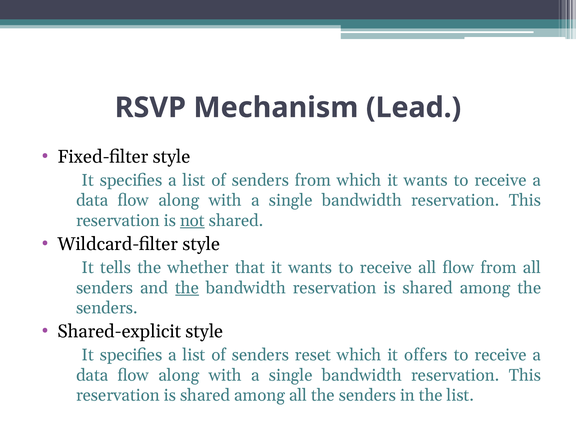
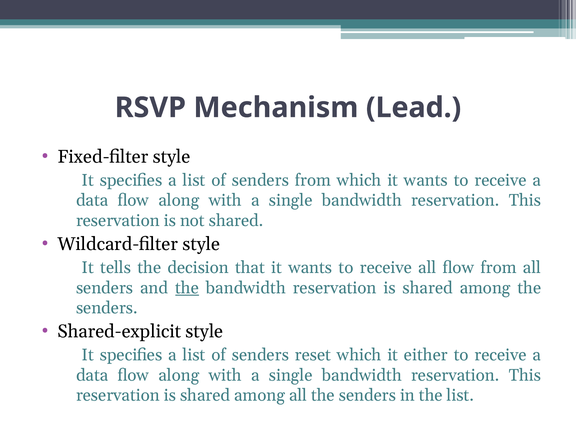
not underline: present -> none (192, 221)
whether: whether -> decision (198, 268)
offers: offers -> either (426, 355)
